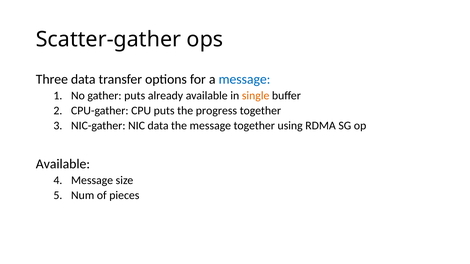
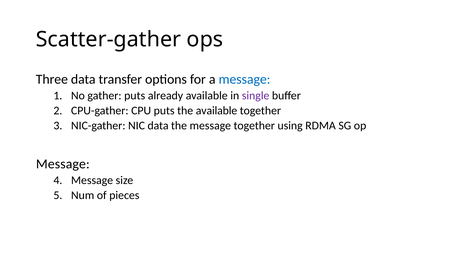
single colour: orange -> purple (256, 96)
the progress: progress -> available (217, 111)
Available: Available -> Message (63, 164)
